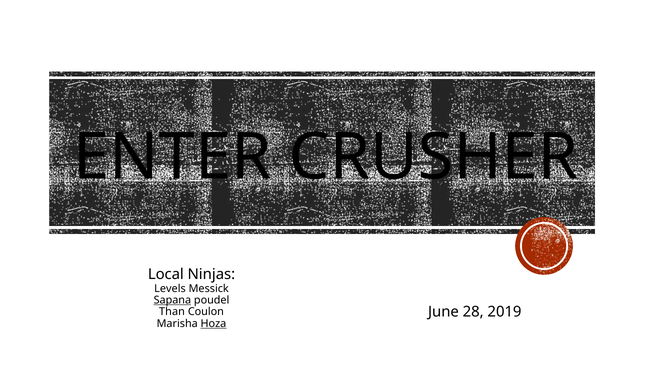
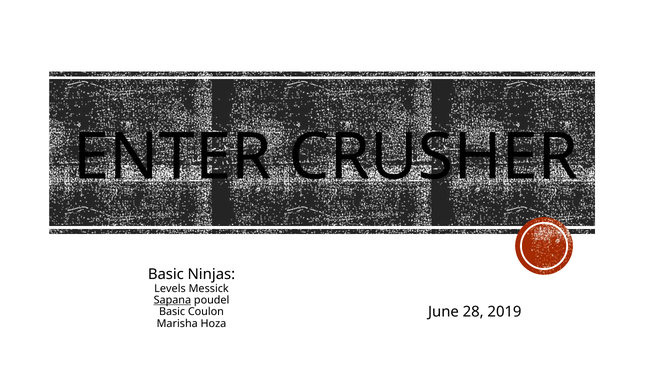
Local: Local -> Basic (166, 275)
Than: Than -> Basic (172, 312)
Hoza underline: present -> none (213, 324)
